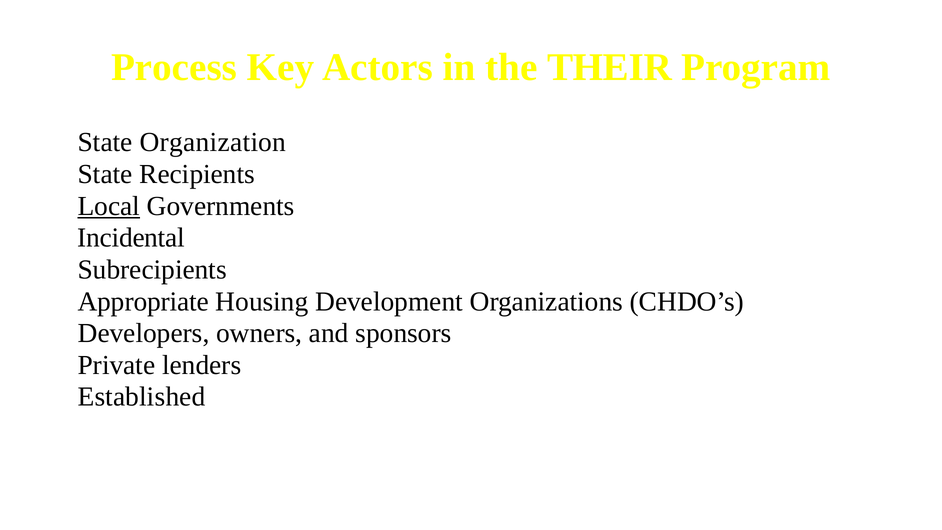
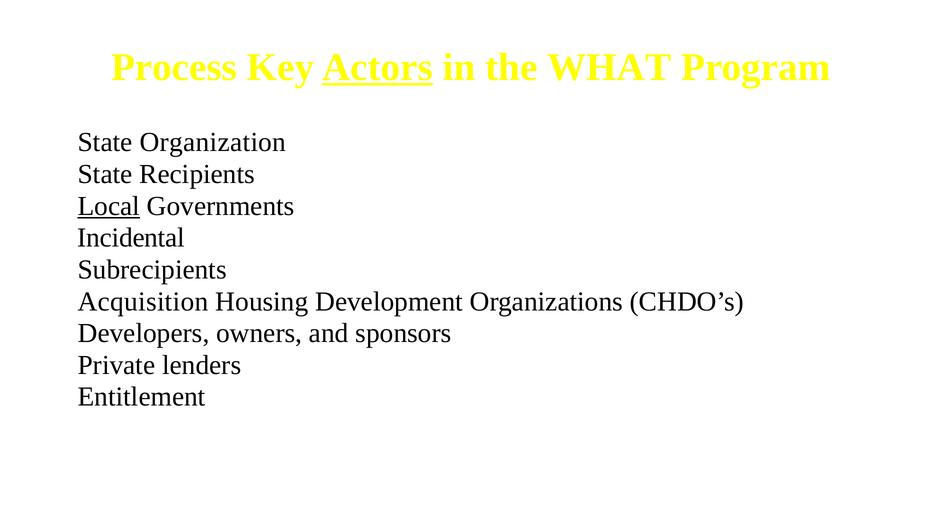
Actors underline: none -> present (378, 67)
THEIR: THEIR -> WHAT (609, 67)
Appropriate: Appropriate -> Acquisition (143, 301)
Established: Established -> Entitlement (142, 397)
